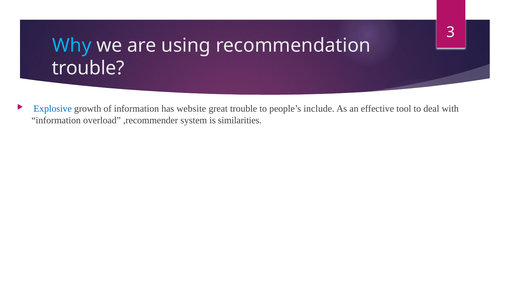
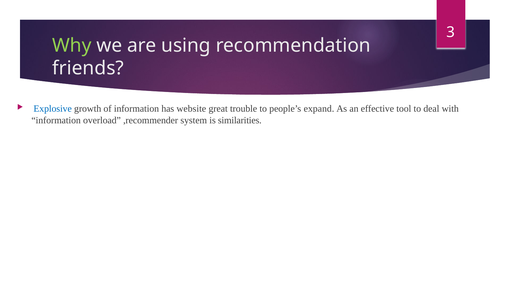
Why colour: light blue -> light green (72, 45)
trouble: trouble -> friends (88, 68)
include: include -> expand (319, 109)
